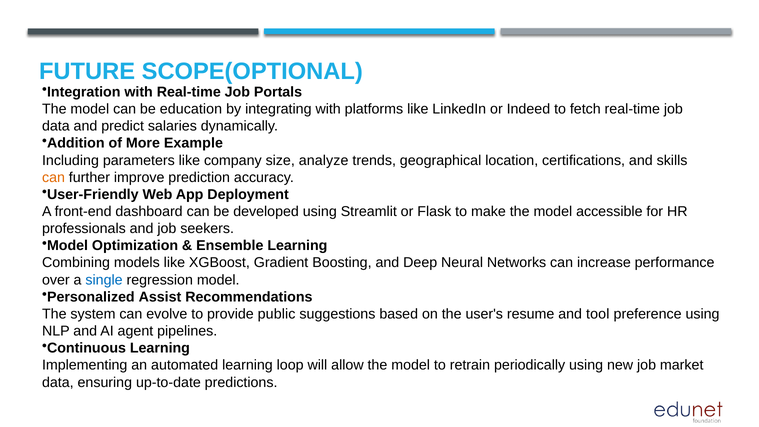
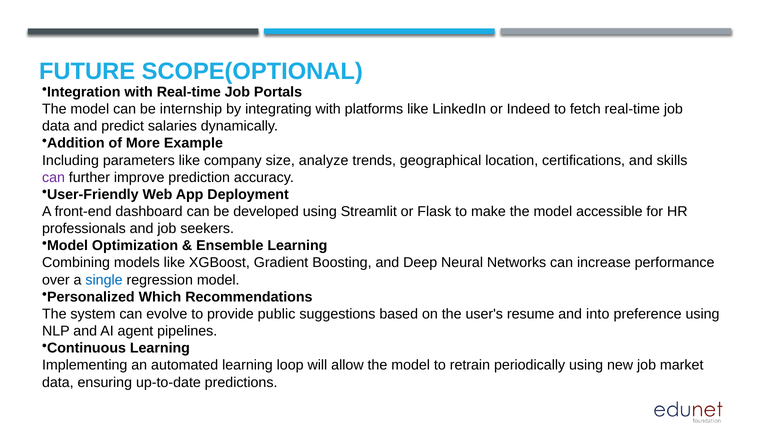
education: education -> internship (191, 109)
can colour: orange -> purple (53, 177)
Assist: Assist -> Which (160, 297)
tool: tool -> into (598, 314)
